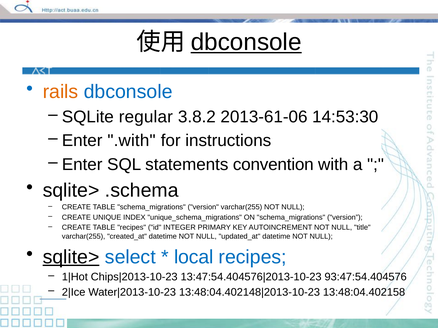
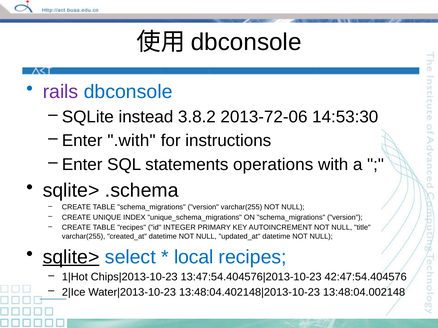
dbconsole underline: present -> none (246, 42)
rails colour: orange -> purple (61, 92)
regular: regular -> instead (146, 117)
2013-61-06: 2013-61-06 -> 2013-72-06 (264, 117)
convention: convention -> operations (273, 165)
93:47:54.404576: 93:47:54.404576 -> 42:47:54.404576 (366, 277)
13:48:04.402158: 13:48:04.402158 -> 13:48:04.002148 (364, 293)
